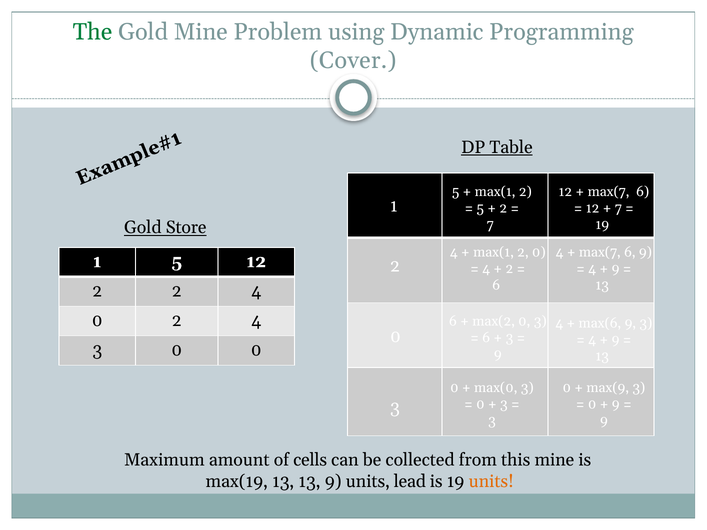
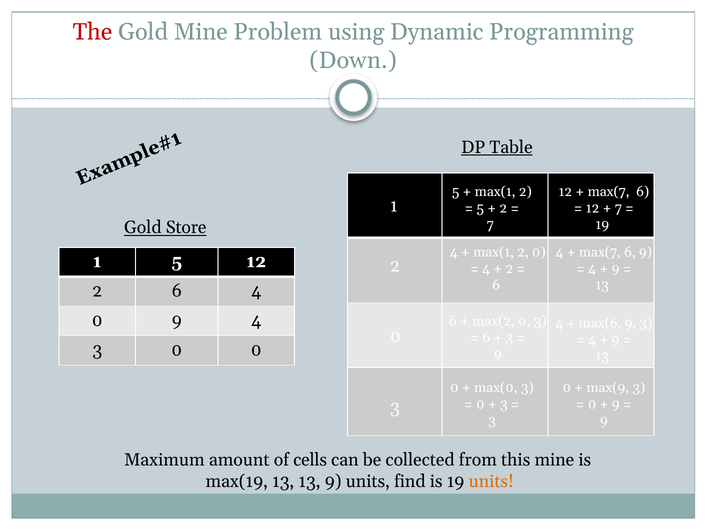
The colour: green -> red (92, 32)
Cover: Cover -> Down (353, 60)
2 2: 2 -> 6 (177, 291)
0 2: 2 -> 9 (177, 320)
lead: lead -> find (410, 481)
